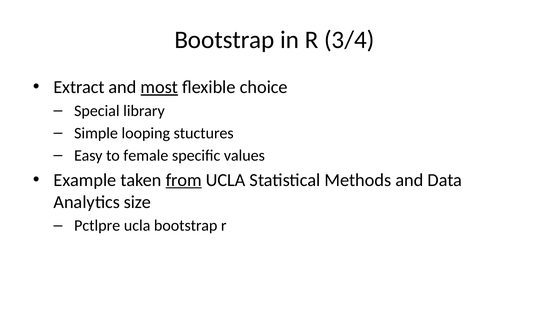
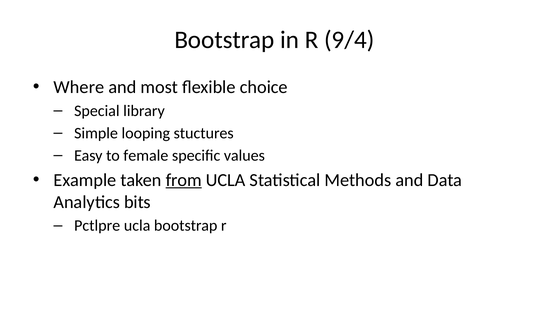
3/4: 3/4 -> 9/4 (349, 40)
Extract: Extract -> Where (79, 87)
most underline: present -> none (159, 87)
size: size -> bits (138, 202)
